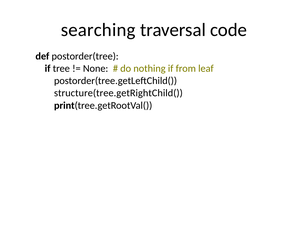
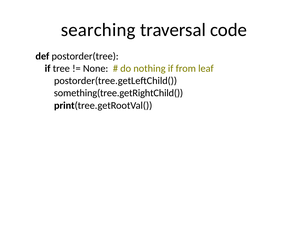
structure(tree.getRightChild(: structure(tree.getRightChild( -> something(tree.getRightChild( (118, 93)
